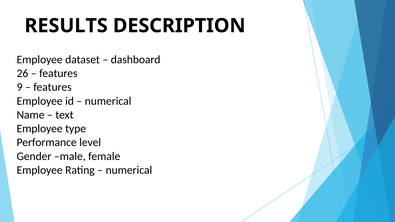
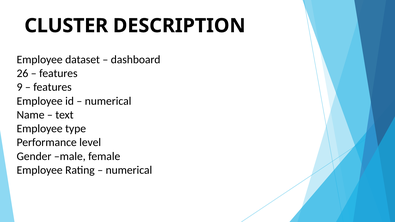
RESULTS: RESULTS -> CLUSTER (66, 26)
